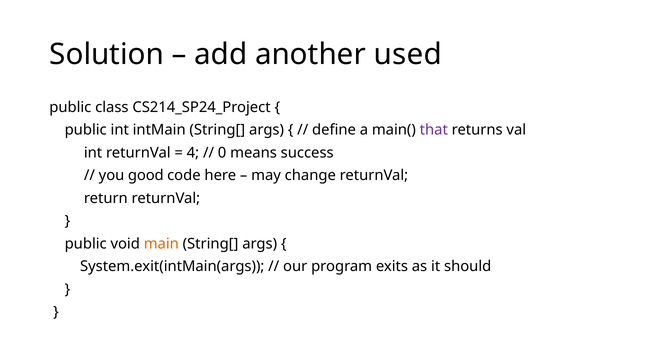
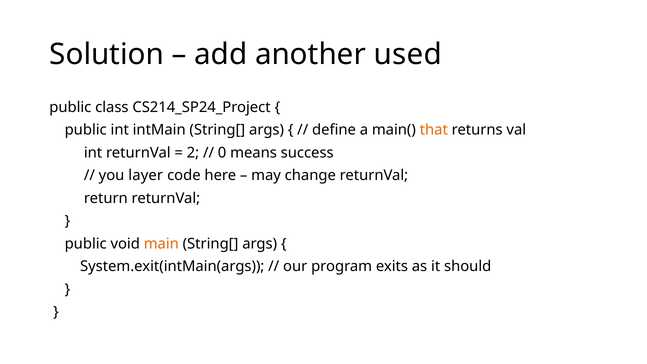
that colour: purple -> orange (434, 130)
4: 4 -> 2 (193, 153)
good: good -> layer (146, 175)
